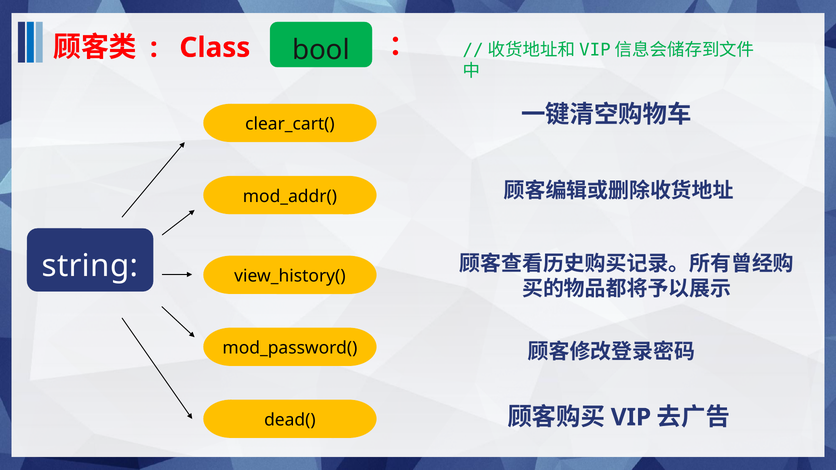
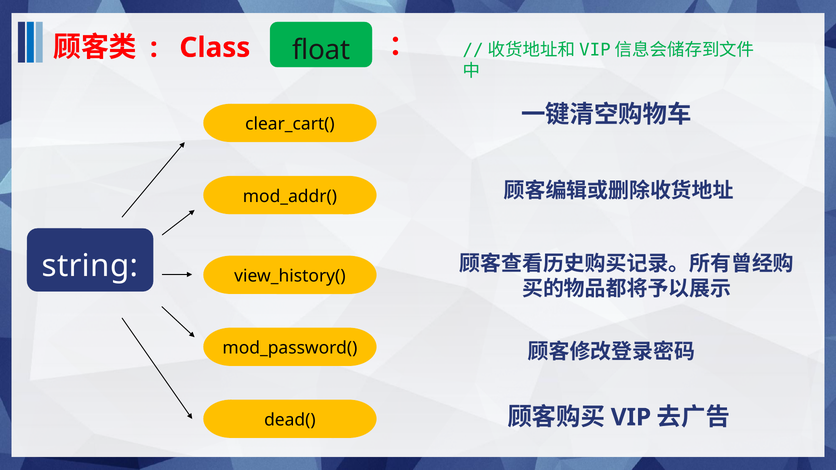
bool: bool -> float (321, 50)
